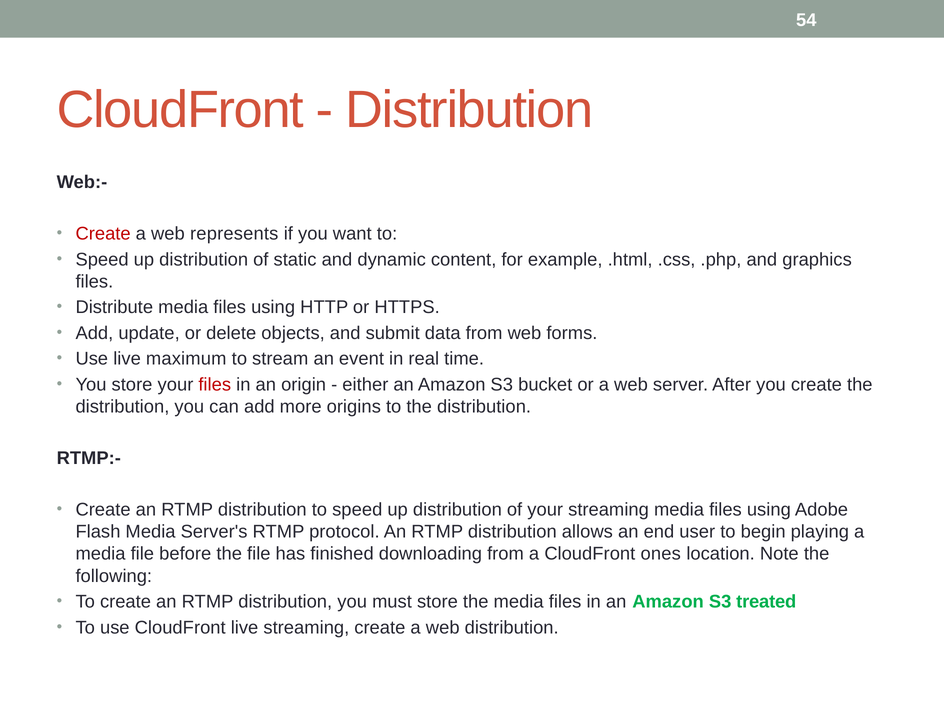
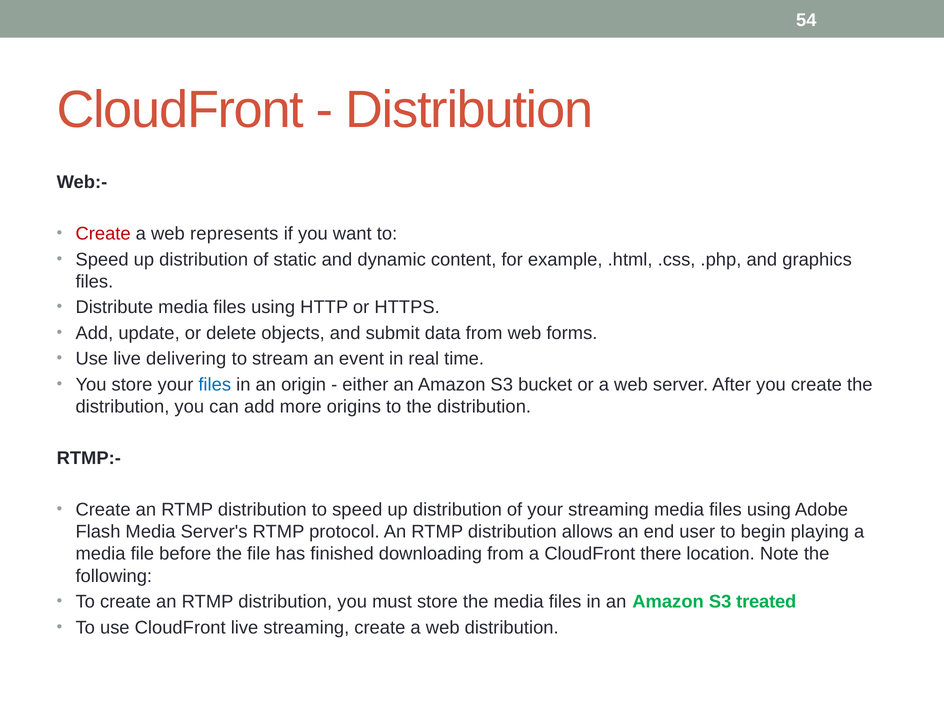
maximum: maximum -> delivering (186, 359)
files colour: red -> blue (215, 385)
ones: ones -> there (661, 554)
